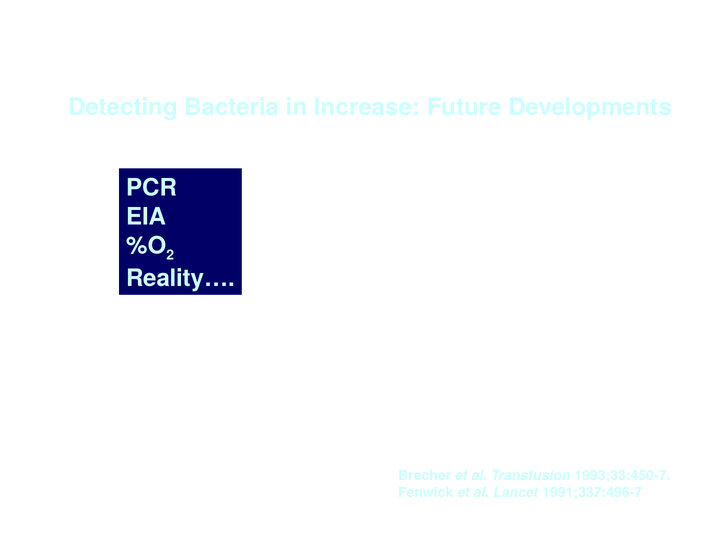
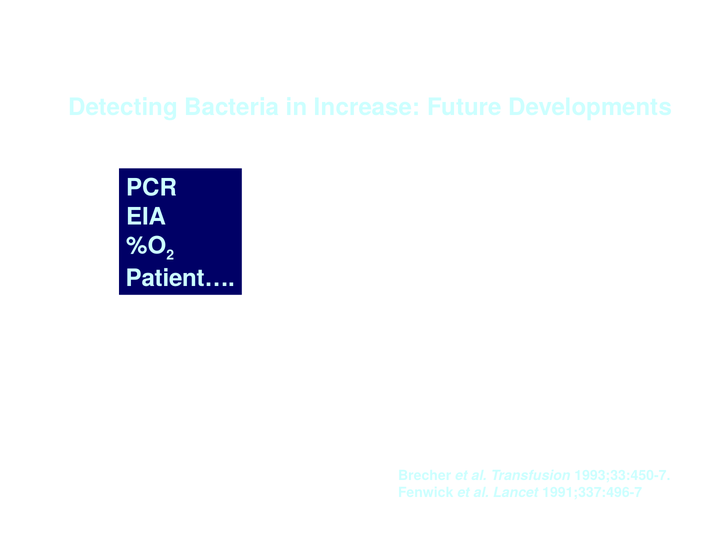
Reality…: Reality… -> Patient… (180, 279)
